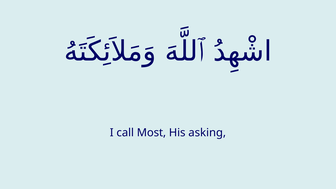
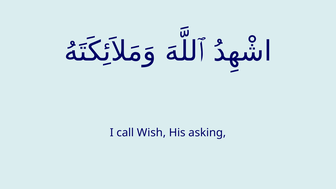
Most: Most -> Wish (151, 133)
